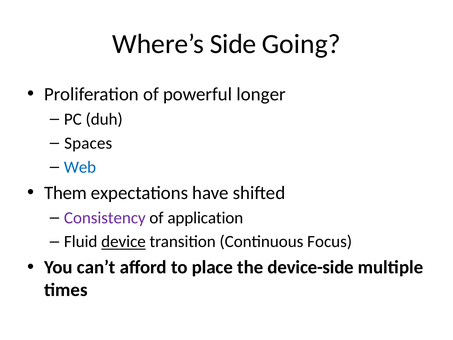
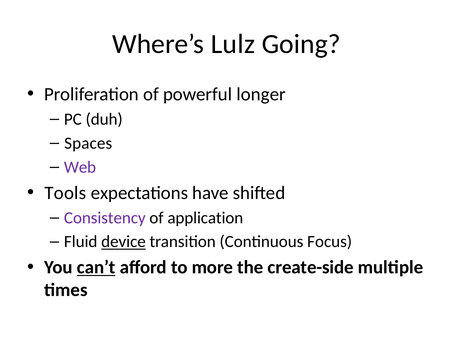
Side: Side -> Lulz (233, 44)
Web colour: blue -> purple (80, 167)
Them: Them -> Tools (65, 193)
can’t underline: none -> present (96, 267)
place: place -> more (212, 267)
device-side: device-side -> create-side (311, 267)
